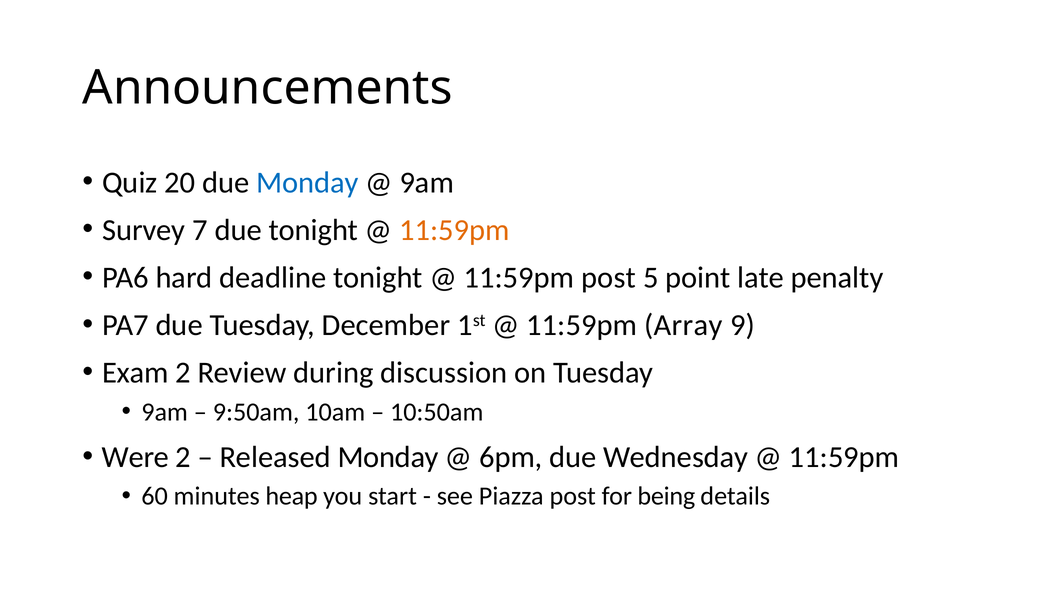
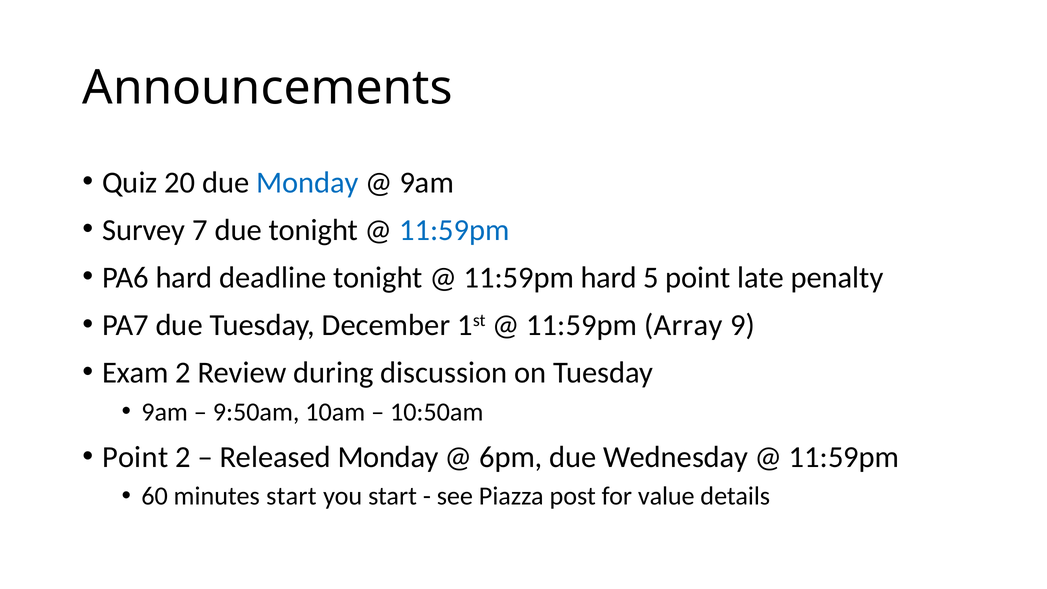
11:59pm colour: orange -> blue (454, 230)
11:59pm post: post -> hard (609, 278)
Were: Were -> Point (135, 457)
minutes heap: heap -> start (291, 496)
being: being -> value (666, 496)
